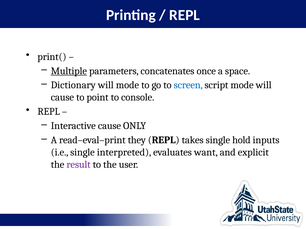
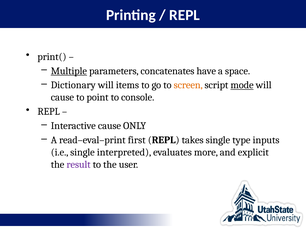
once: once -> have (206, 71)
will mode: mode -> items (127, 85)
screen colour: blue -> orange (188, 85)
mode underline: none -> present (242, 85)
they: they -> first (137, 140)
hold: hold -> type (241, 140)
want: want -> more (206, 153)
